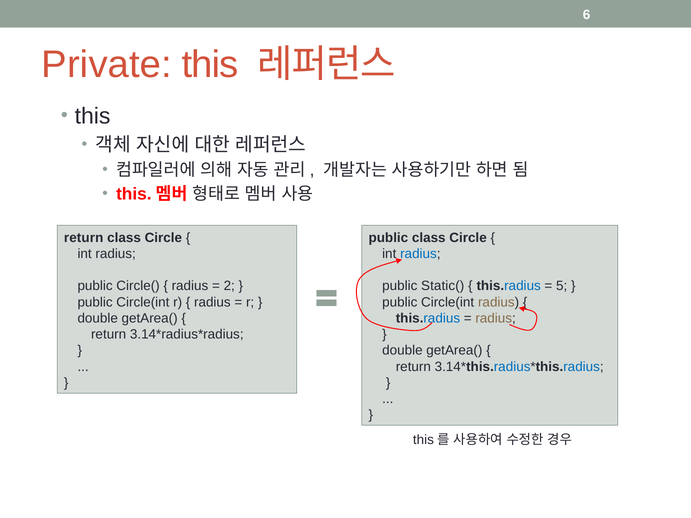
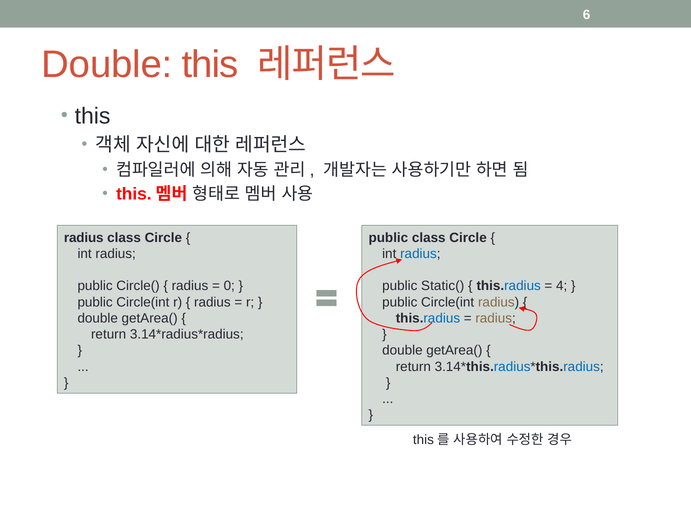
Private: Private -> Double (107, 64)
return: return -> radius (84, 238)
2: 2 -> 0 (229, 286)
5: 5 -> 4 (562, 286)
